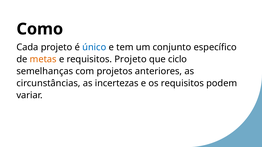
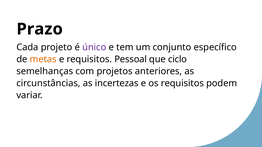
Como: Como -> Prazo (40, 29)
único colour: blue -> purple (94, 47)
requisitos Projeto: Projeto -> Pessoal (131, 59)
